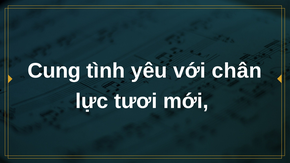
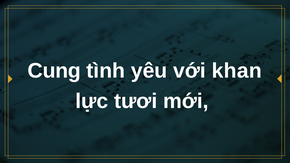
chân: chân -> khan (237, 71)
